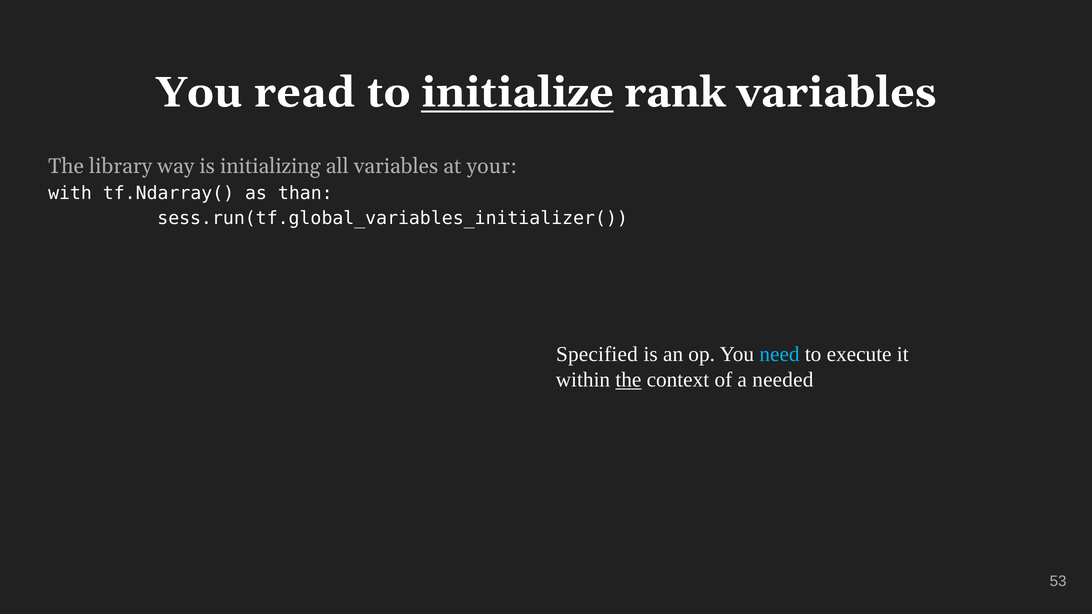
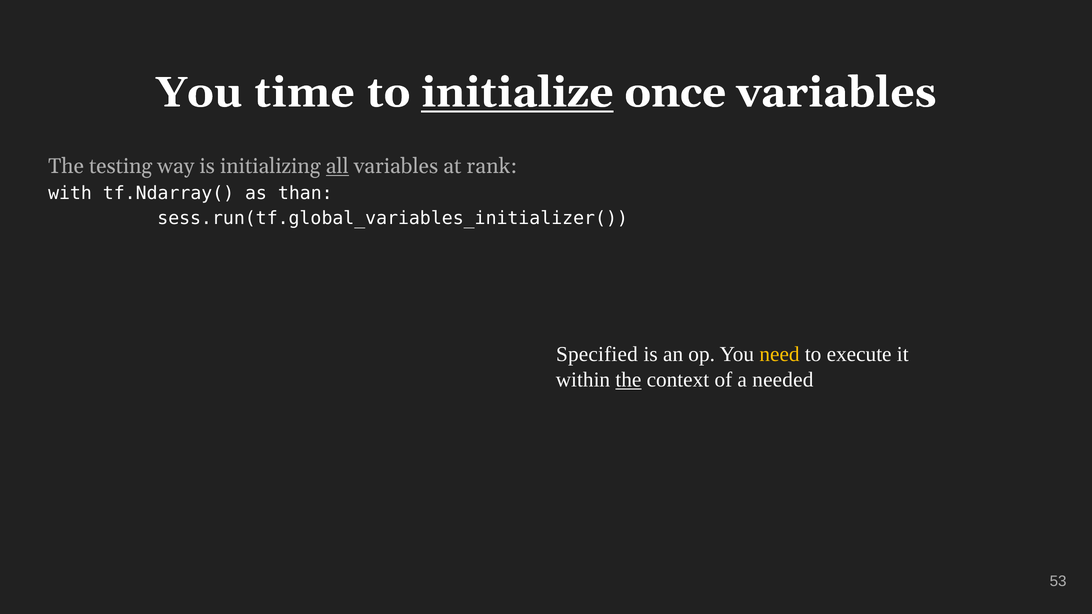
read: read -> time (304, 93)
rank: rank -> once (675, 93)
library: library -> testing (121, 167)
all underline: none -> present (337, 167)
your: your -> rank (492, 167)
need colour: light blue -> yellow (780, 355)
